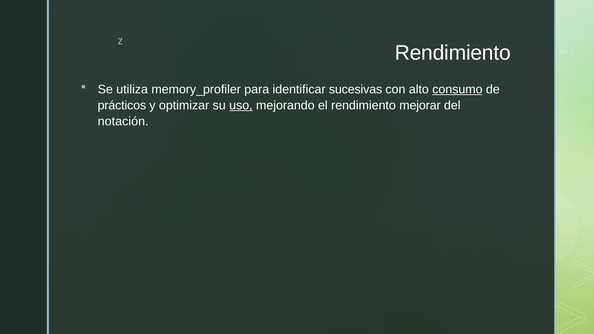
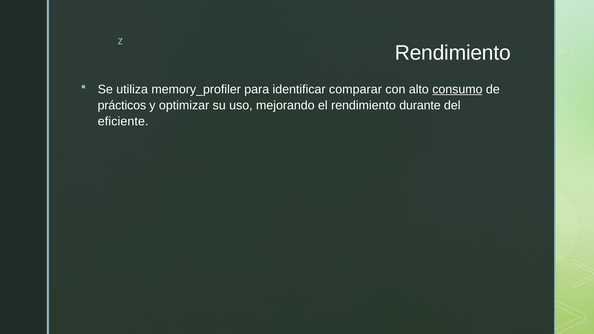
sucesivas: sucesivas -> comparar (355, 89)
uso underline: present -> none (241, 105)
mejorar: mejorar -> durante (420, 105)
notación: notación -> eficiente (123, 121)
